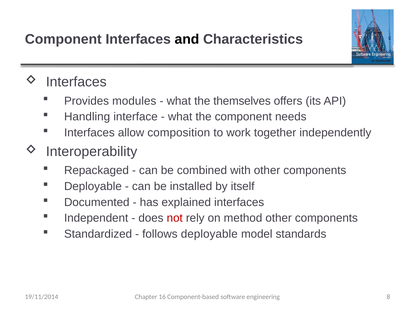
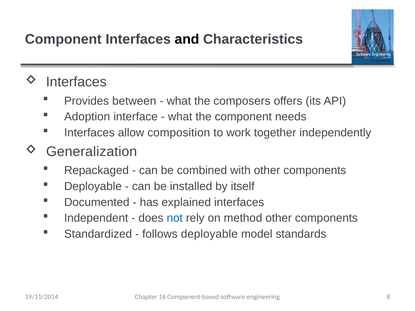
modules: modules -> between (134, 101)
themselves: themselves -> composers (242, 101)
Handling: Handling -> Adoption (87, 117)
Interoperability: Interoperability -> Generalization (92, 152)
not colour: red -> blue (175, 218)
